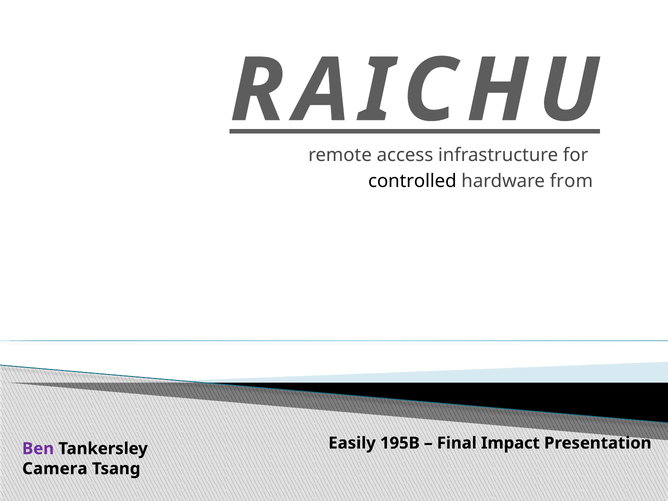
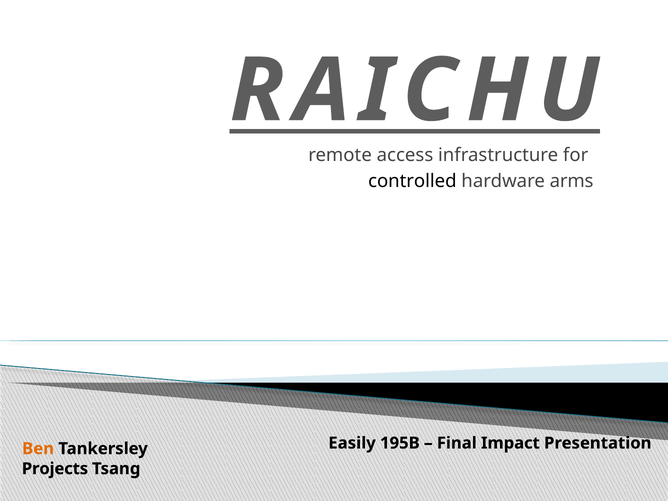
from: from -> arms (572, 181)
Ben colour: purple -> orange (38, 449)
Camera: Camera -> Projects (55, 469)
